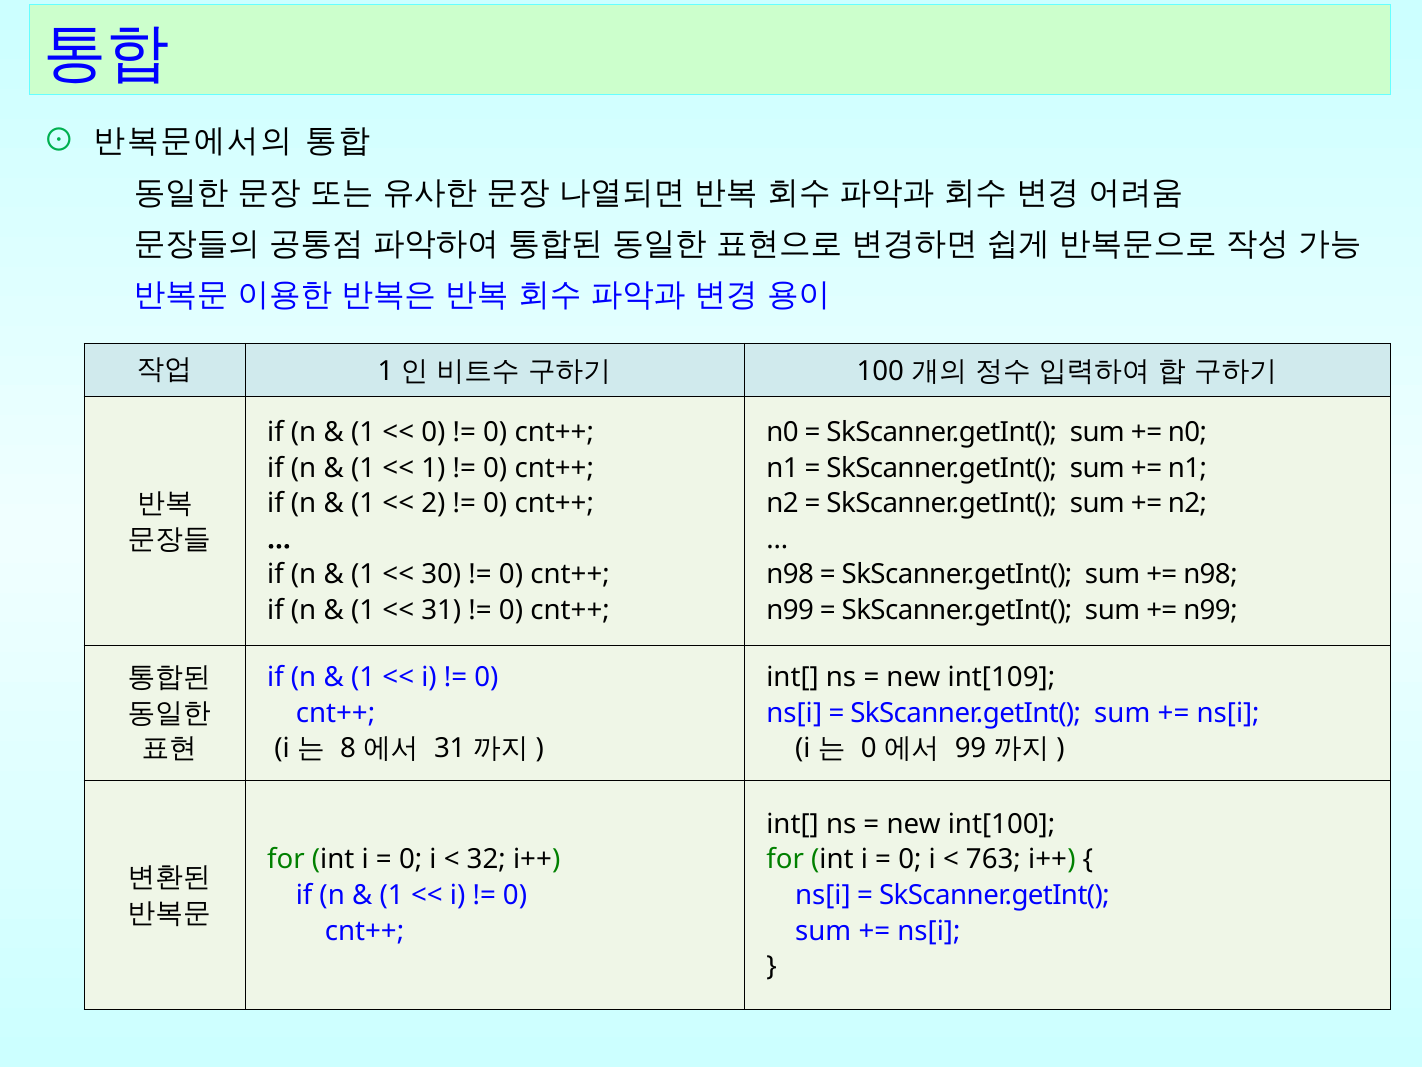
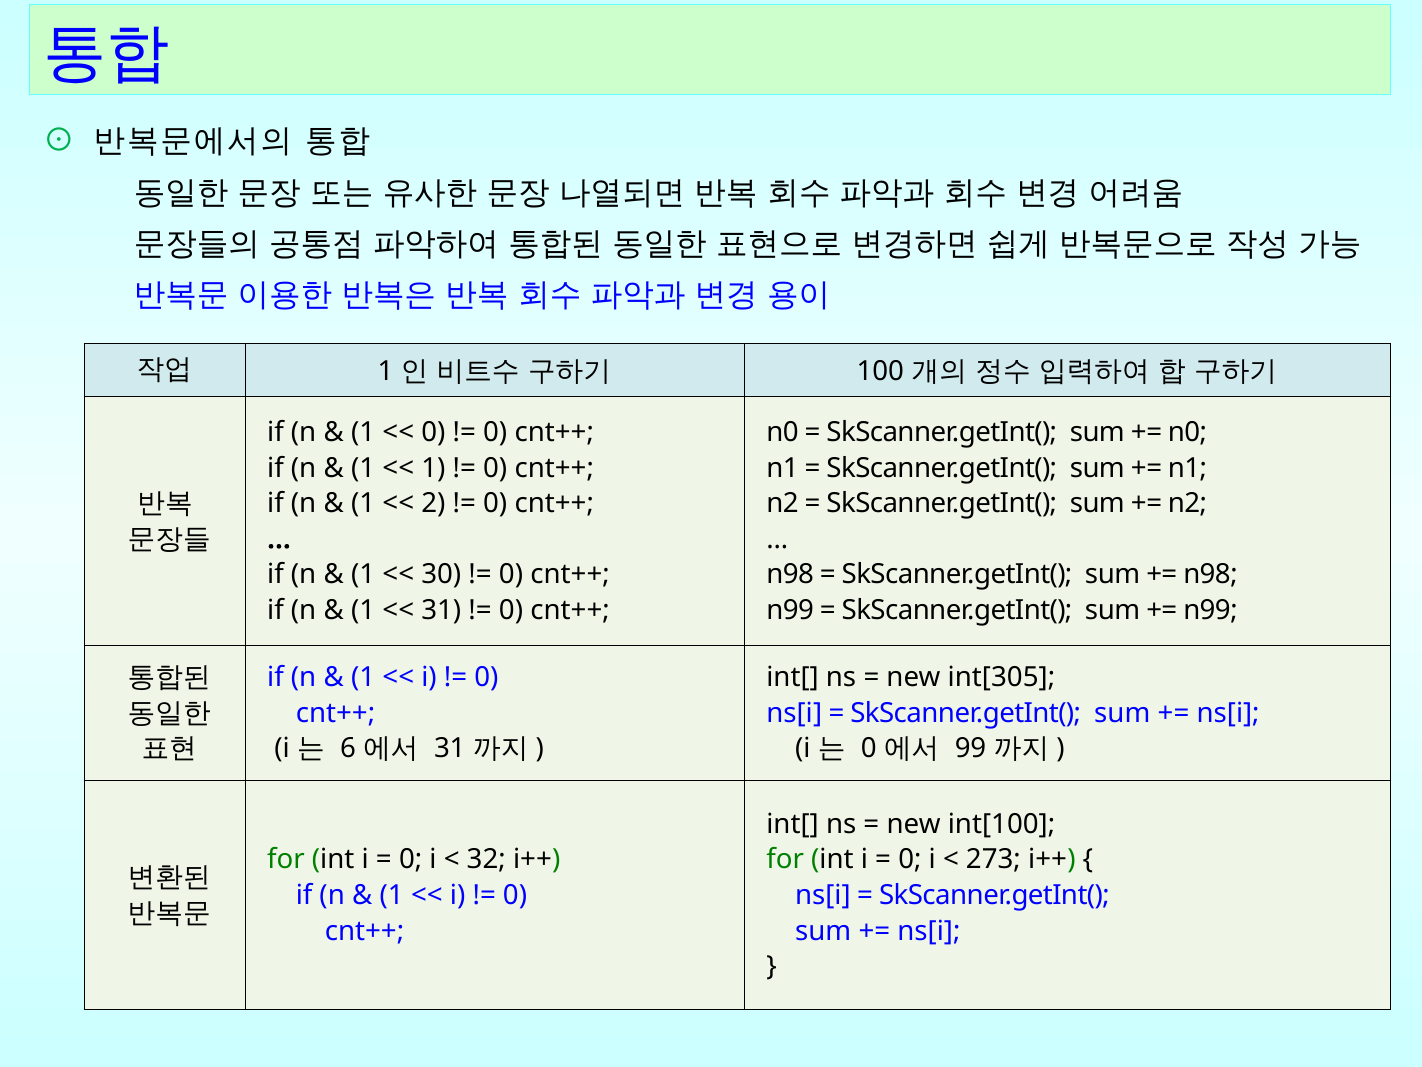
int[109: int[109 -> int[305 (1001, 677)
8: 8 -> 6 (348, 748)
763: 763 -> 273 (993, 859)
